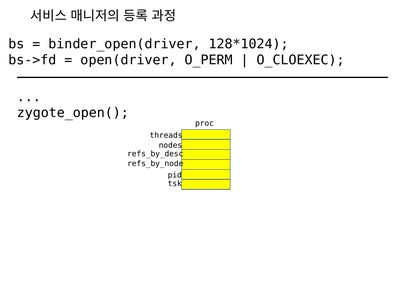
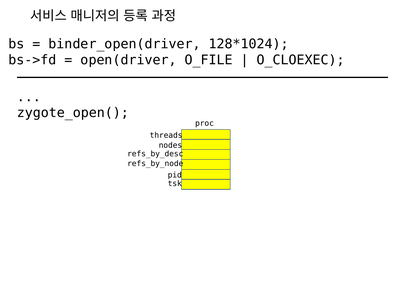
O_PERM: O_PERM -> O_FILE (209, 60)
